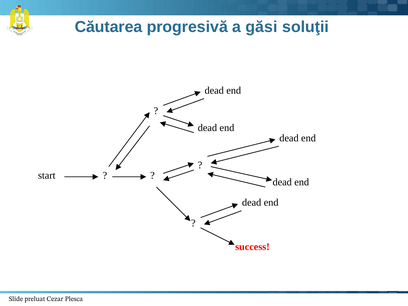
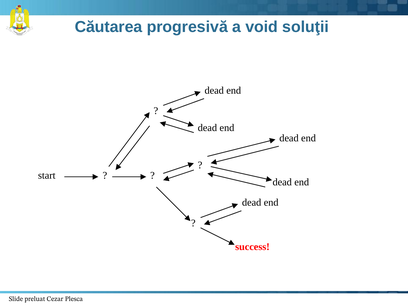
găsi: găsi -> void (262, 27)
